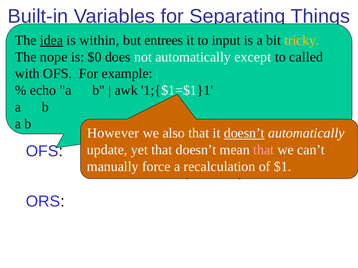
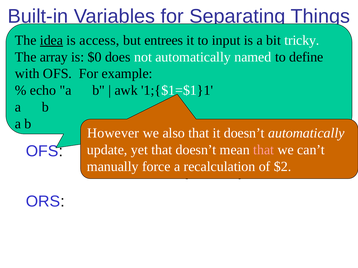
within: within -> access (99, 40)
tricky colour: yellow -> white (302, 40)
nope: nope -> array (54, 57)
except: except -> named (253, 57)
called: called -> define (306, 57)
doesn’t underline: present -> none (244, 133)
$1: $1 -> $2 (283, 167)
